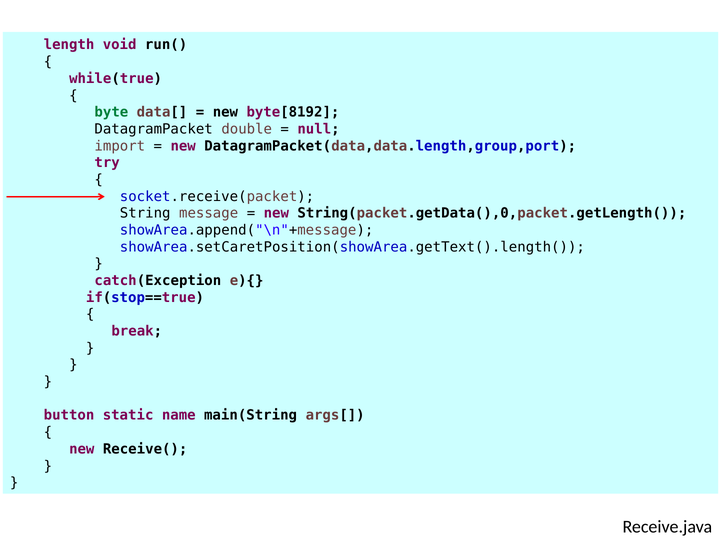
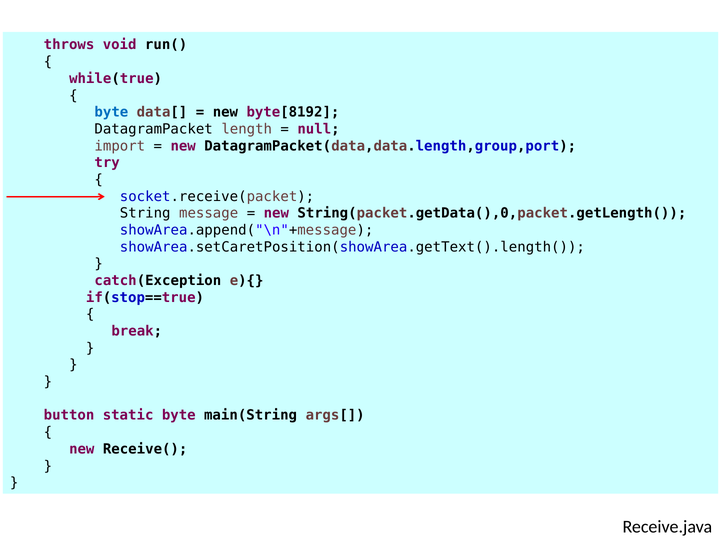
length: length -> throws (69, 45)
byte colour: green -> blue (111, 112)
double: double -> length (247, 129)
static name: name -> byte (179, 415)
